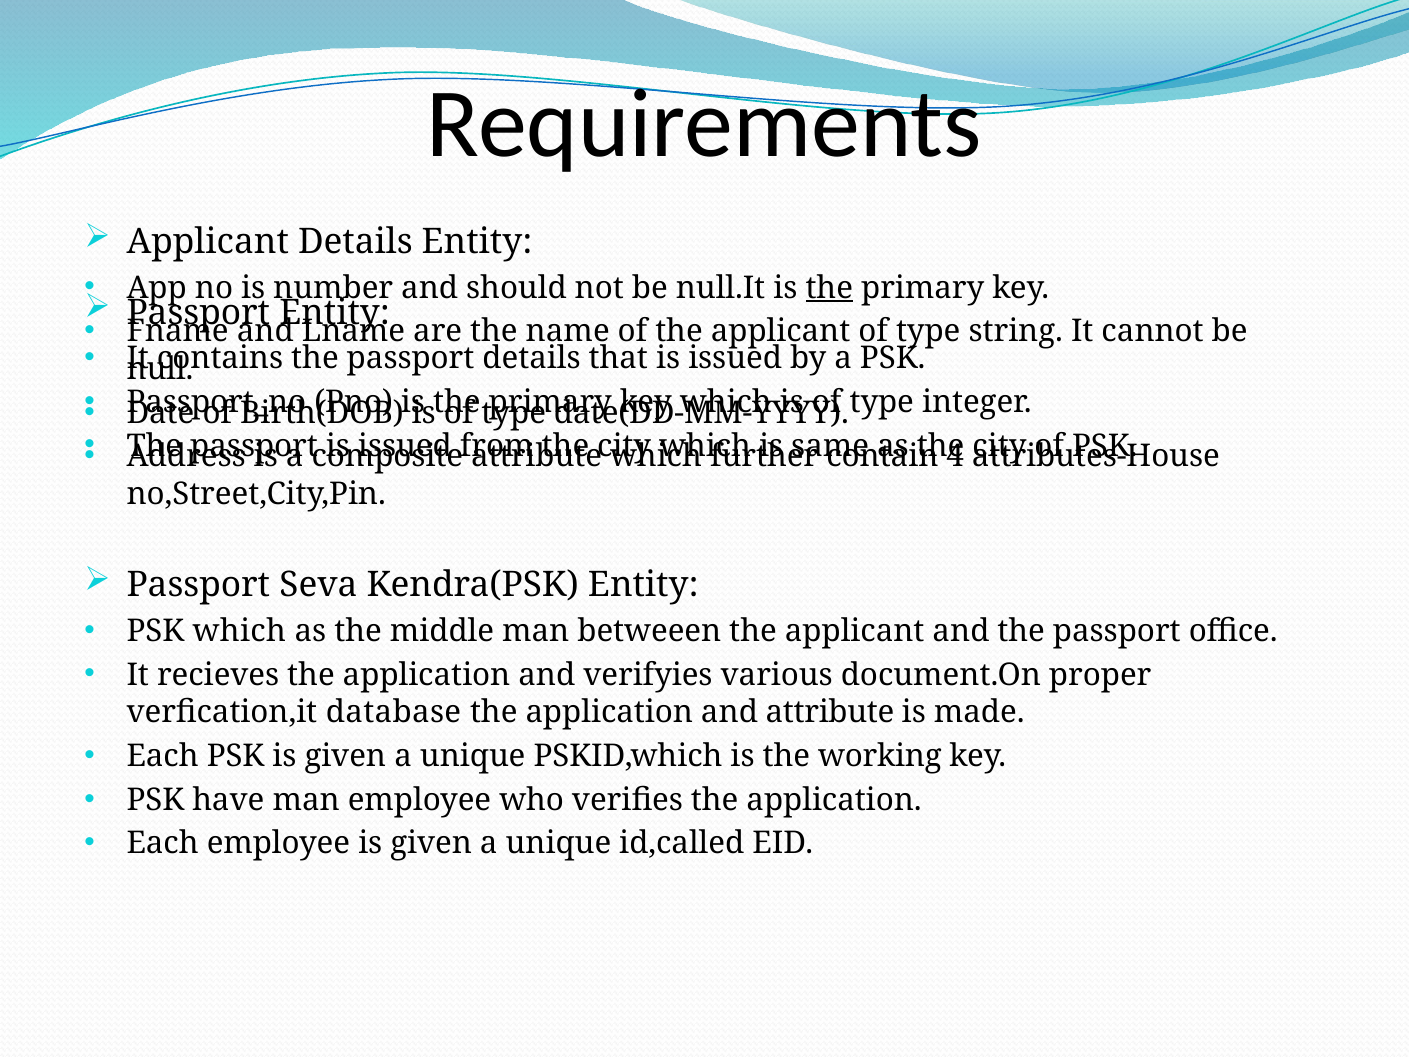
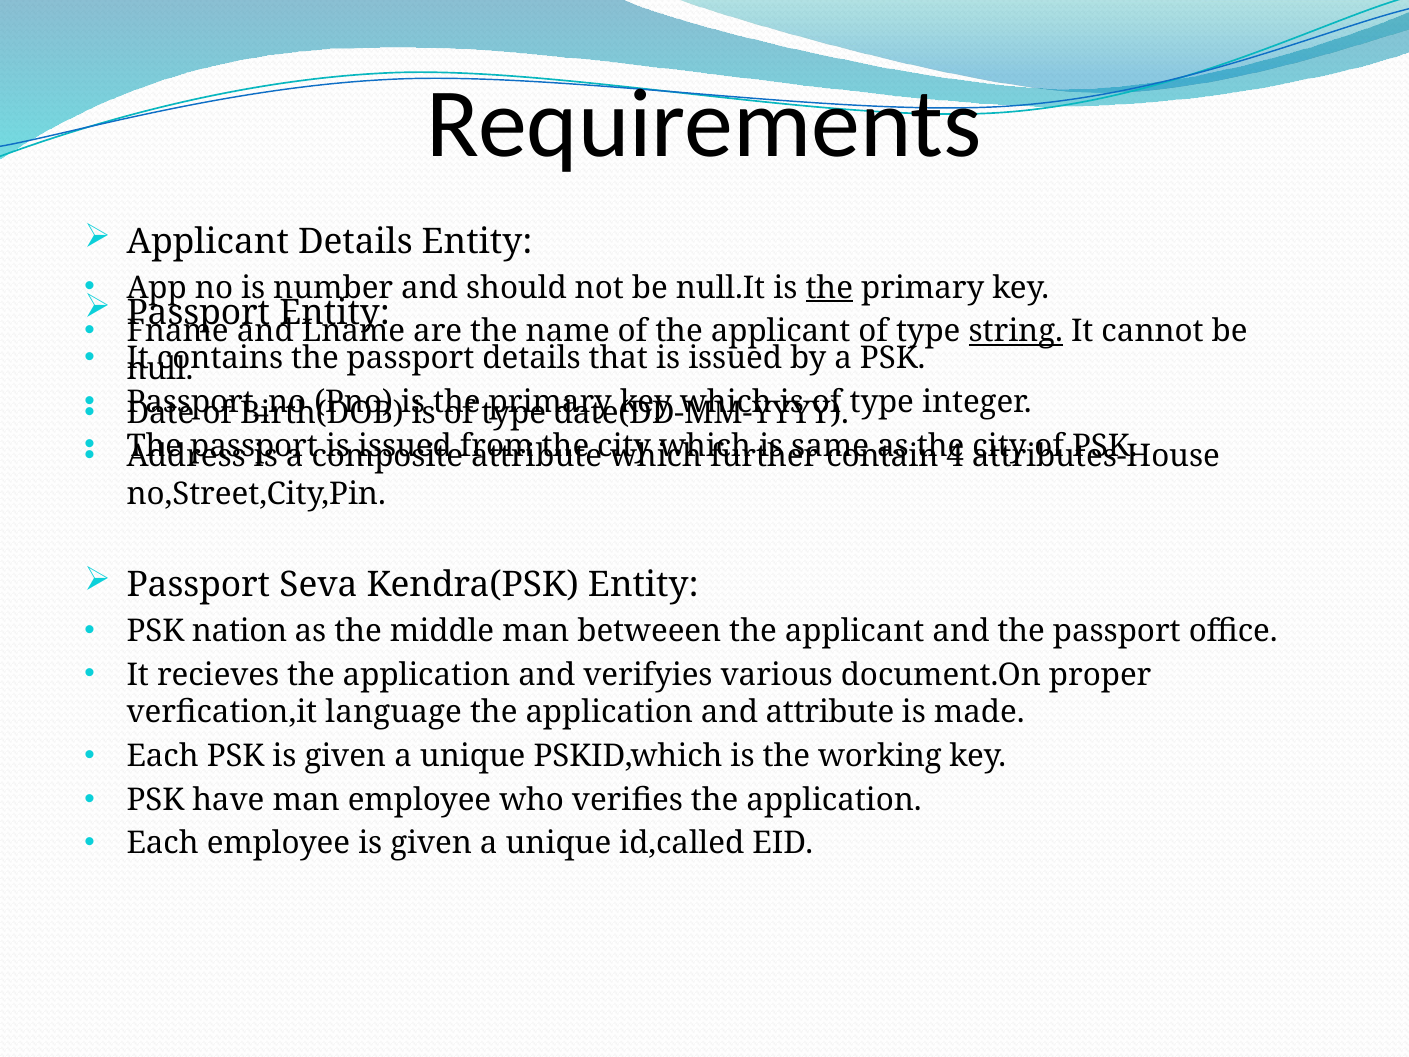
string underline: none -> present (1016, 331)
PSK which: which -> nation (240, 631)
database: database -> language (394, 712)
